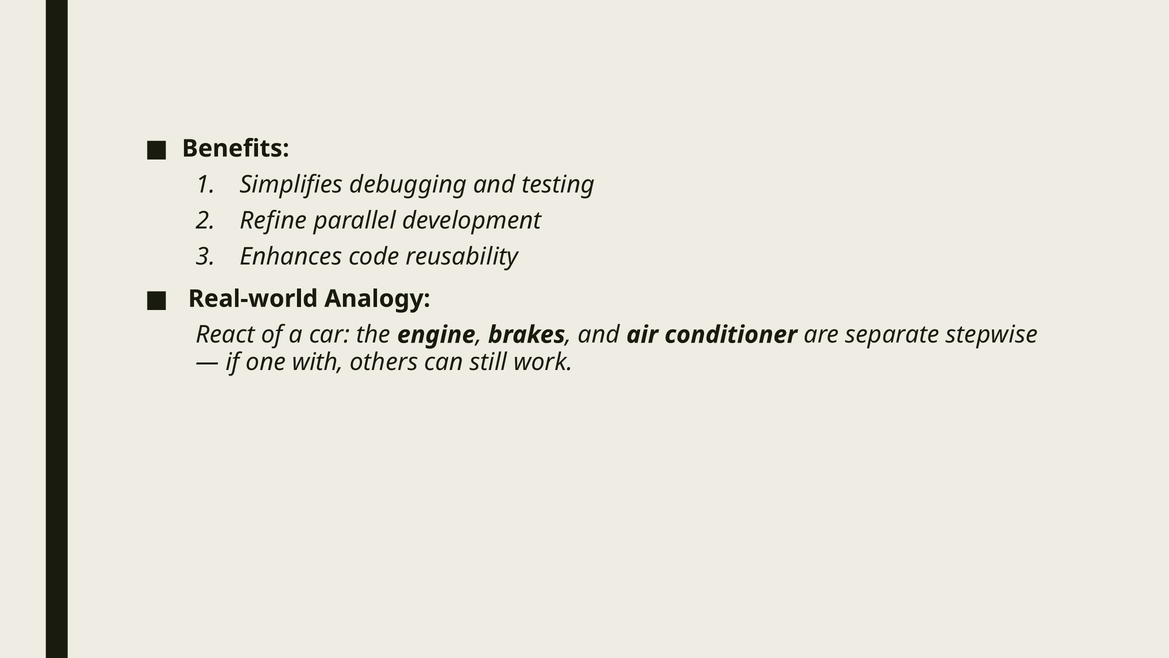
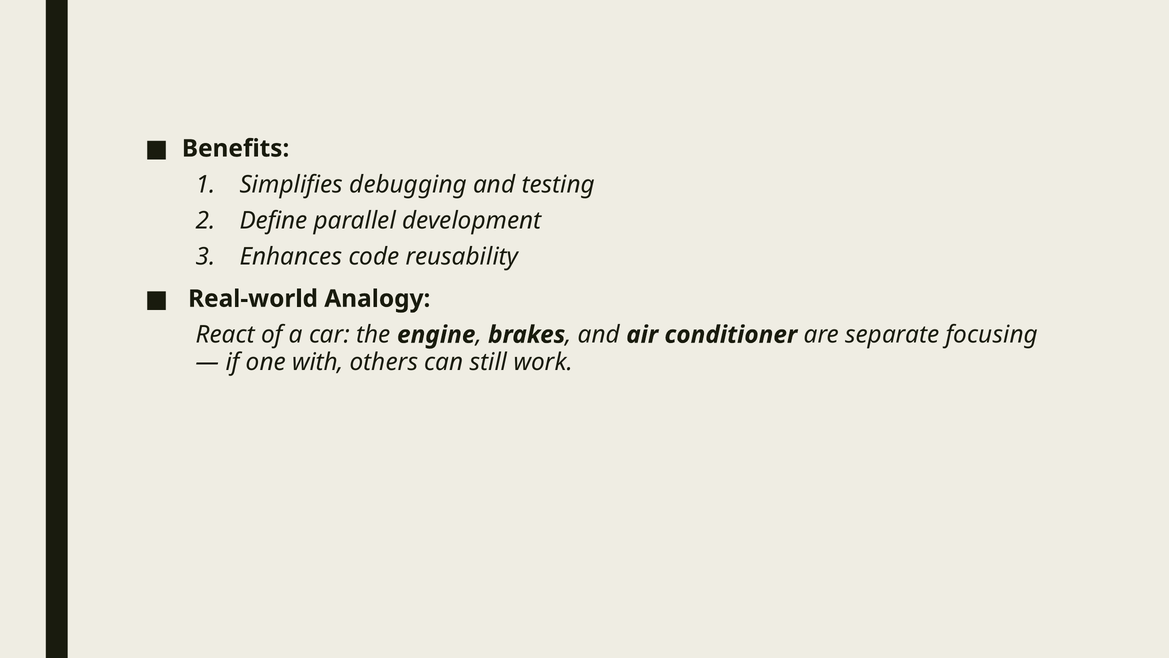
Refine: Refine -> Define (274, 220)
stepwise: stepwise -> focusing (992, 335)
